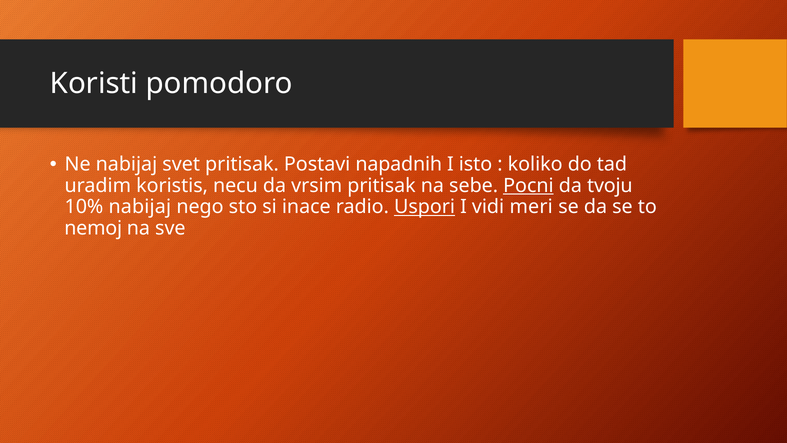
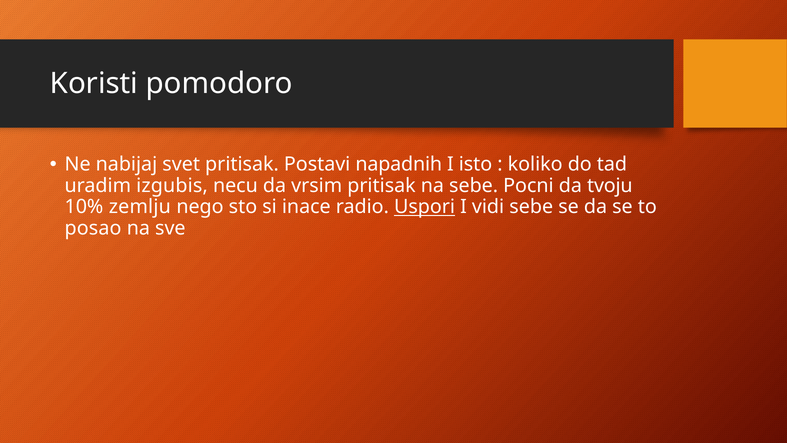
koristis: koristis -> izgubis (172, 186)
Pocni underline: present -> none (528, 186)
10% nabijaj: nabijaj -> zemlju (140, 207)
vidi meri: meri -> sebe (531, 207)
nemoj: nemoj -> posao (93, 228)
